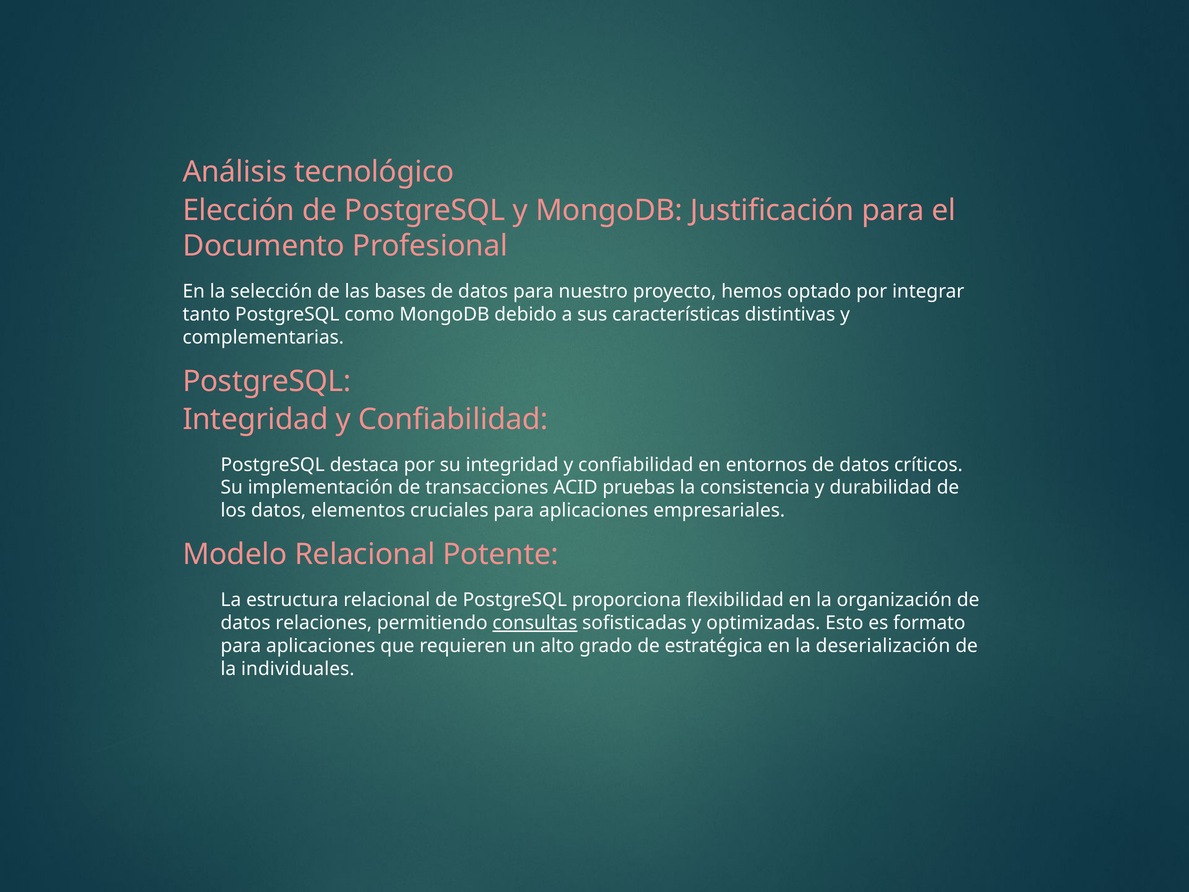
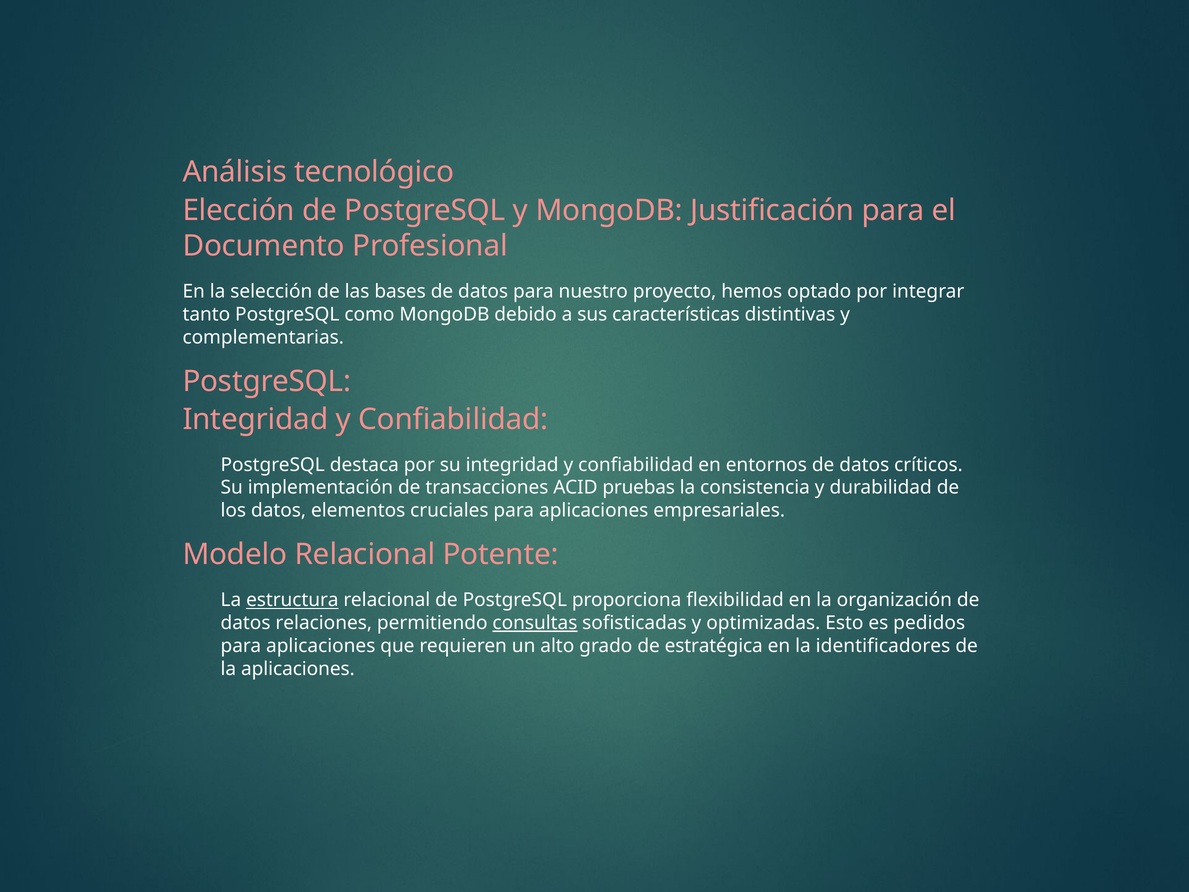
estructura underline: none -> present (292, 600)
formato: formato -> pedidos (929, 623)
deserialización: deserialización -> identificadores (883, 646)
la individuales: individuales -> aplicaciones (298, 669)
